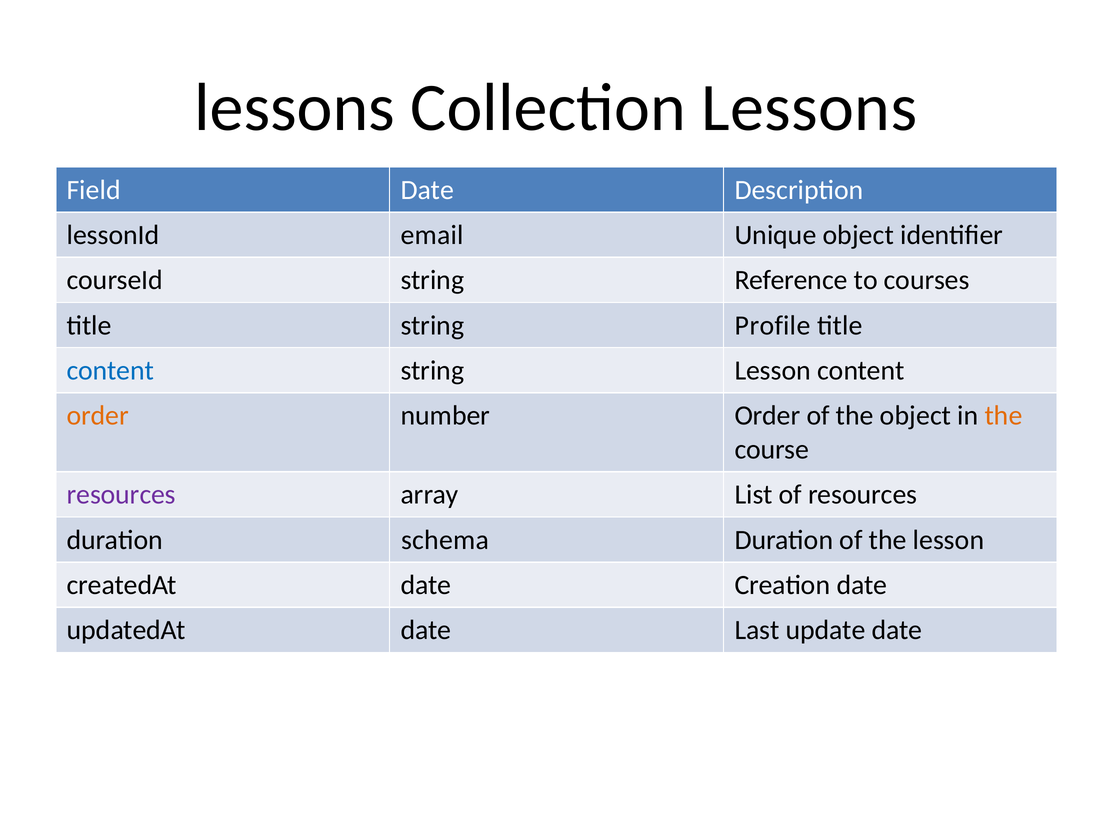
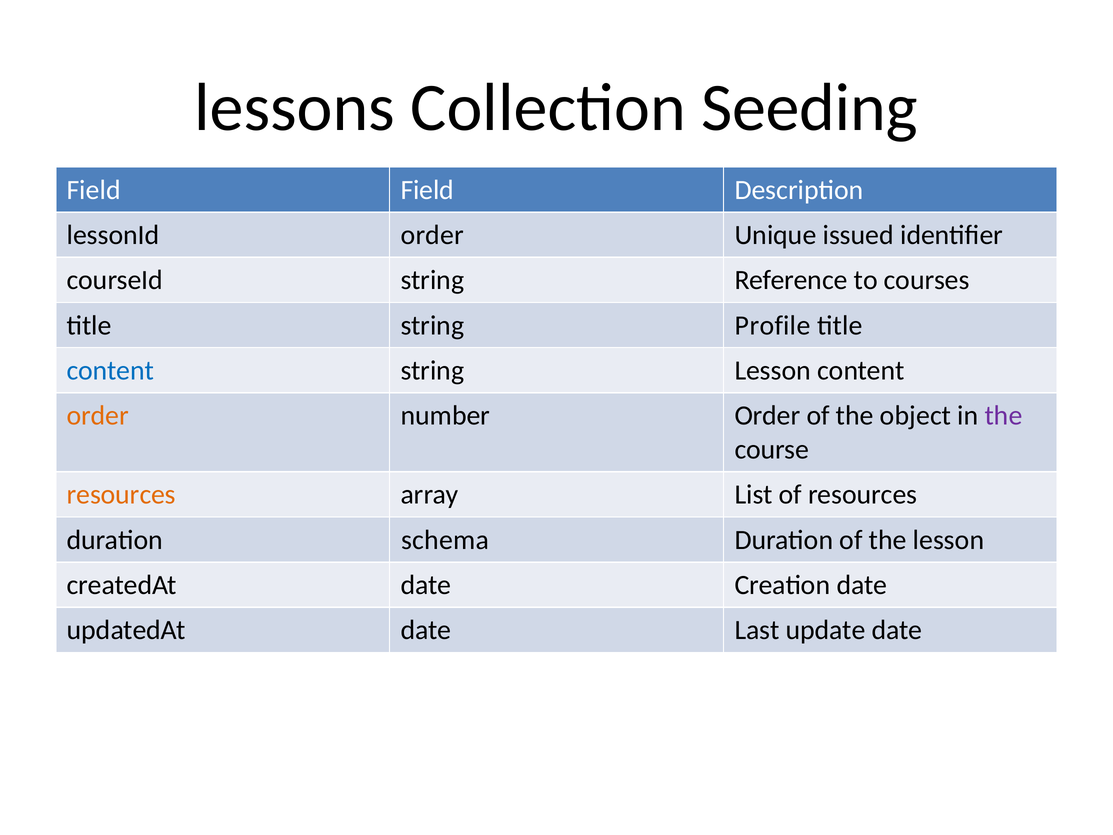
Collection Lessons: Lessons -> Seeding (809, 108)
Field Date: Date -> Field (427, 190)
lessonId email: email -> order (432, 235)
Unique object: object -> issued (858, 235)
the colour: orange -> purple (1004, 416)
resources colour: purple -> orange (121, 495)
